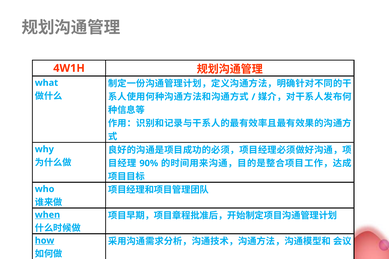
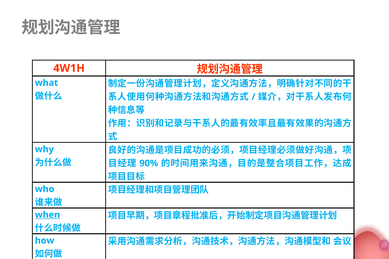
how underline: present -> none (45, 241)
